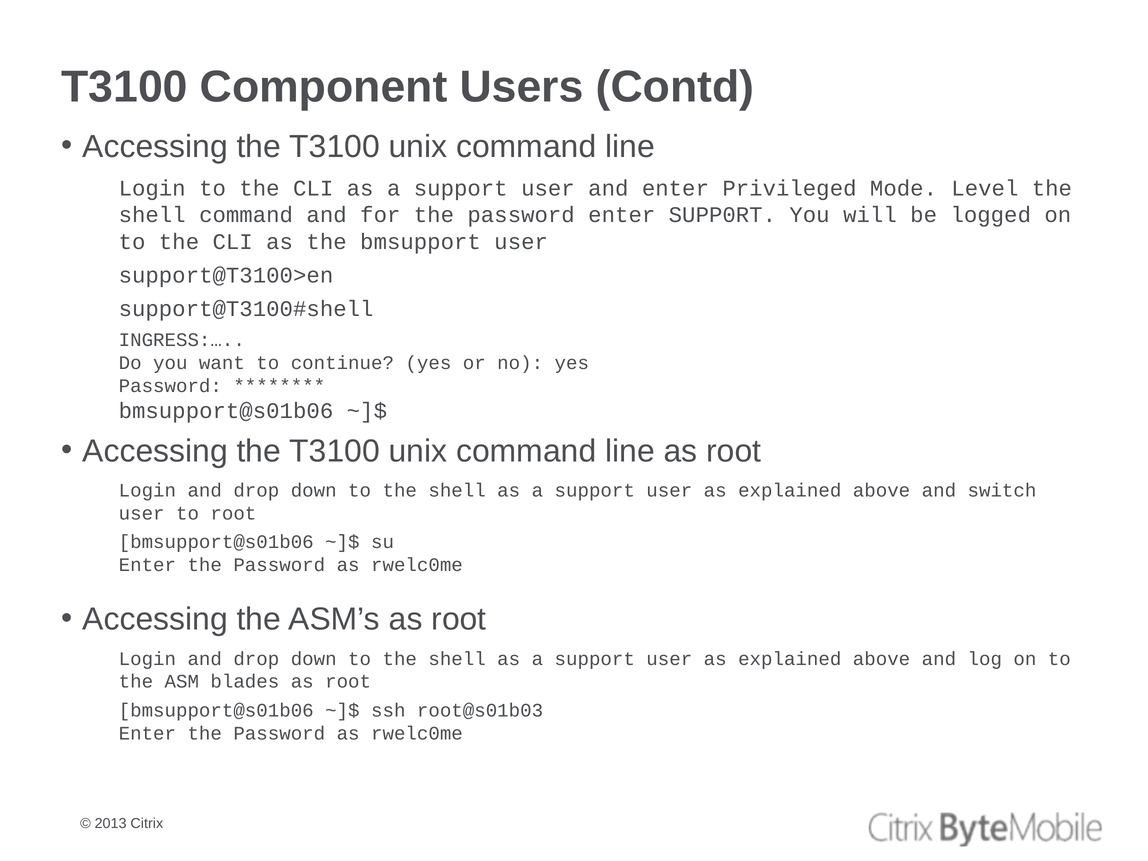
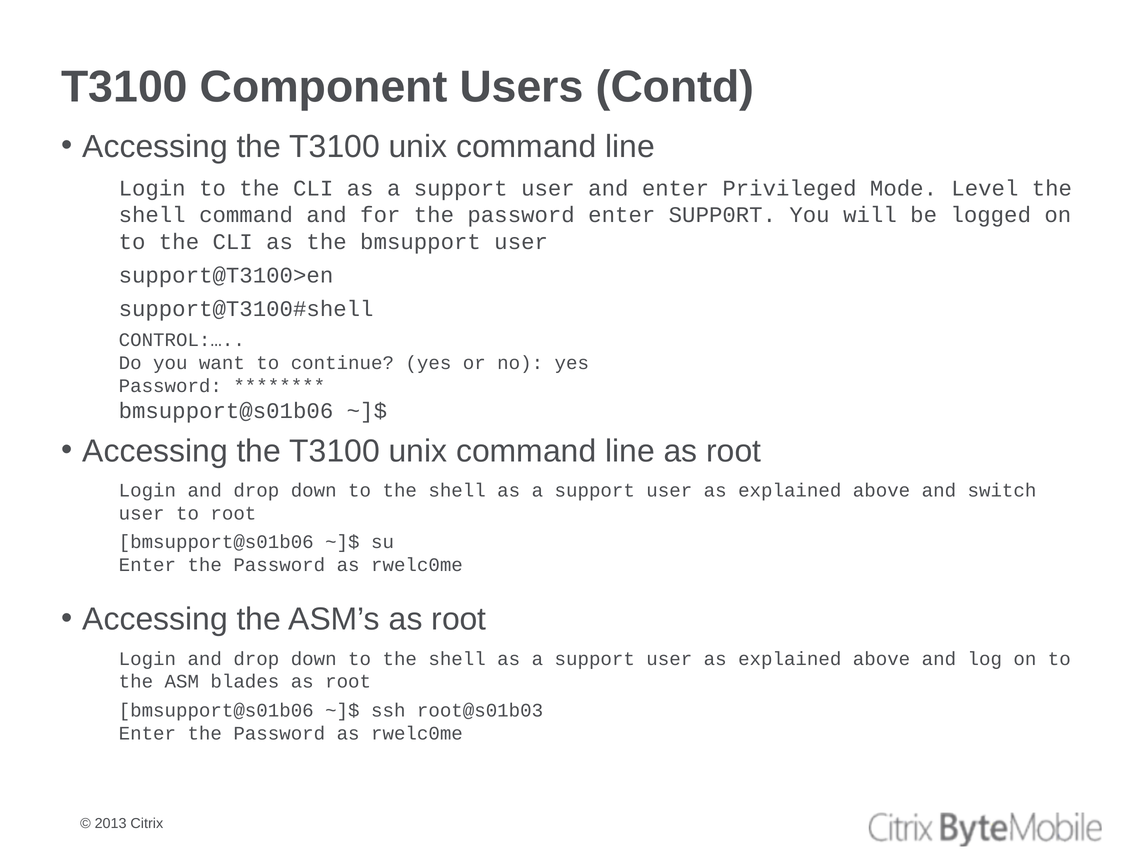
INGRESS:…: INGRESS:… -> CONTROL:… (182, 340)
